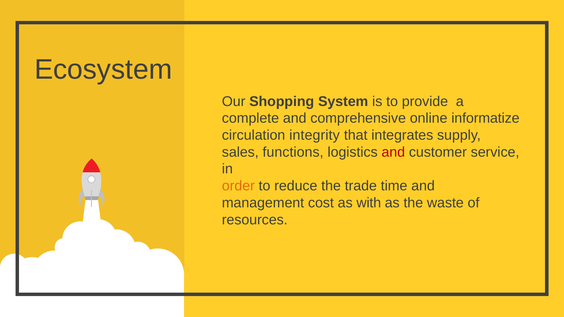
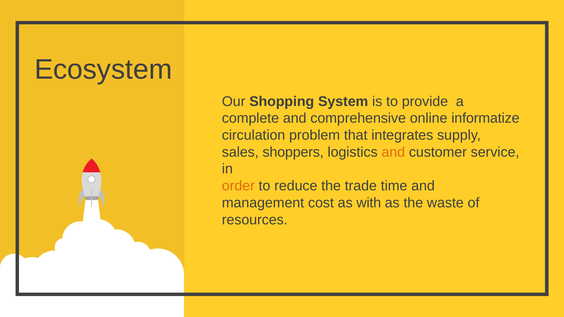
integrity: integrity -> problem (315, 135)
functions: functions -> shoppers (293, 152)
and colour: red -> orange (393, 152)
